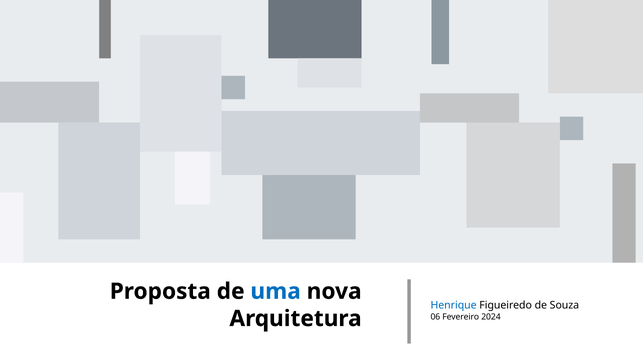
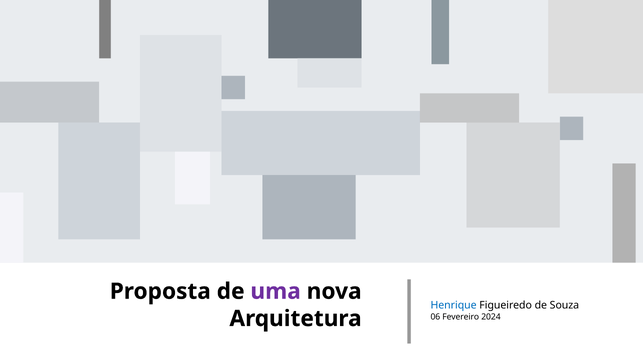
uma colour: blue -> purple (276, 291)
